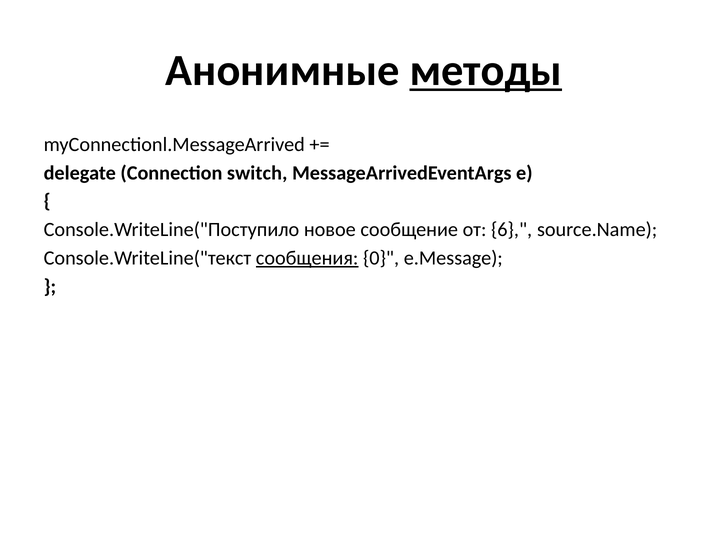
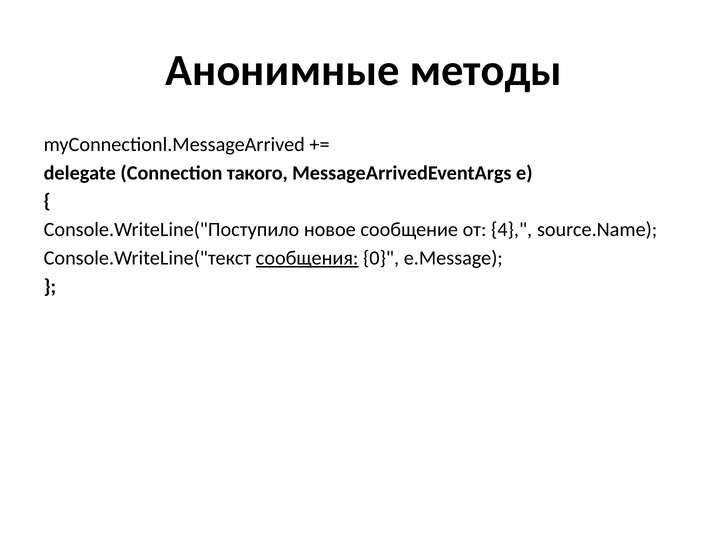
методы underline: present -> none (486, 70)
switch: switch -> такого (257, 173)
6: 6 -> 4 (512, 230)
